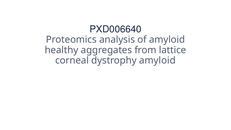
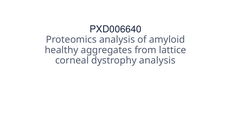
dystrophy amyloid: amyloid -> analysis (157, 60)
